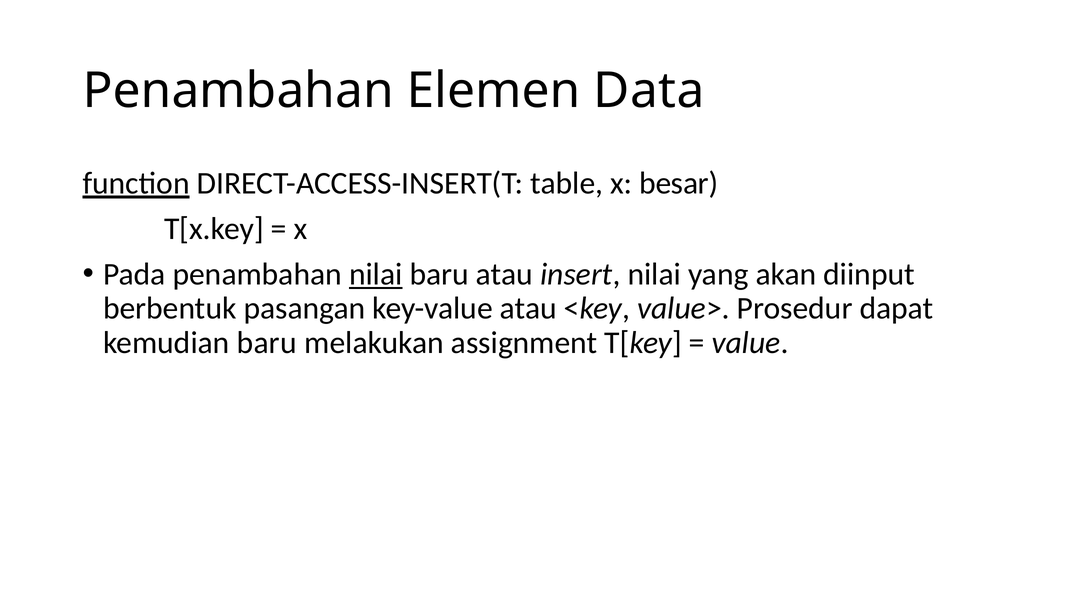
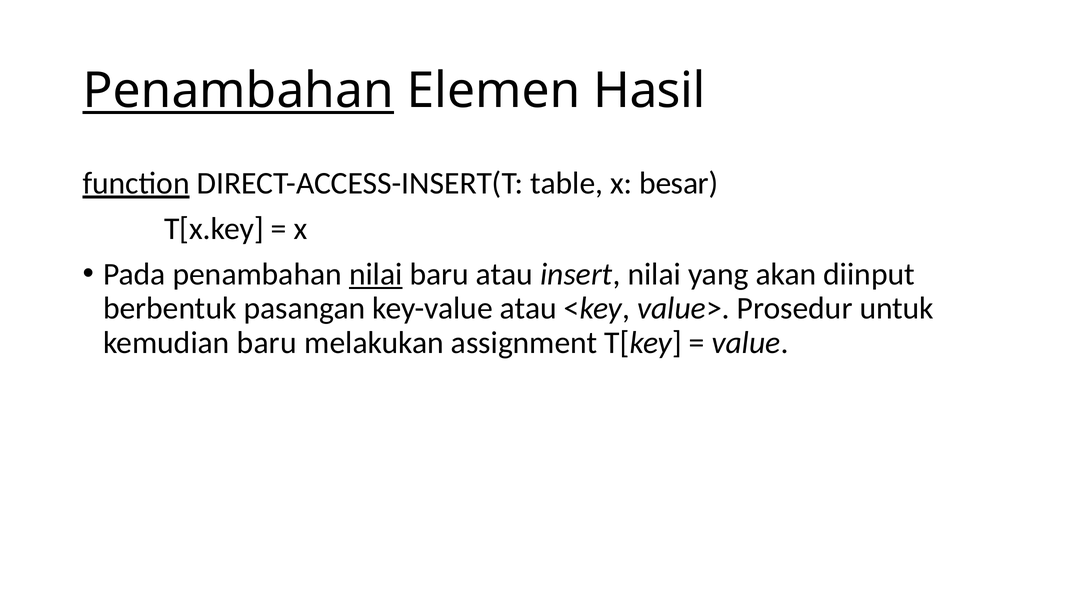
Penambahan underline: none -> present (238, 91)
Data: Data -> Hasil (649, 91)
dapat: dapat -> untuk (897, 309)
